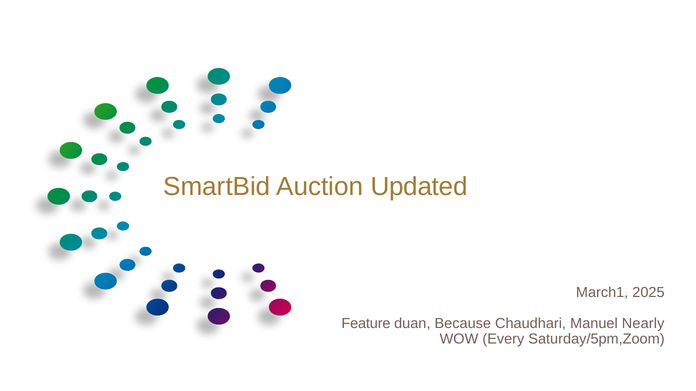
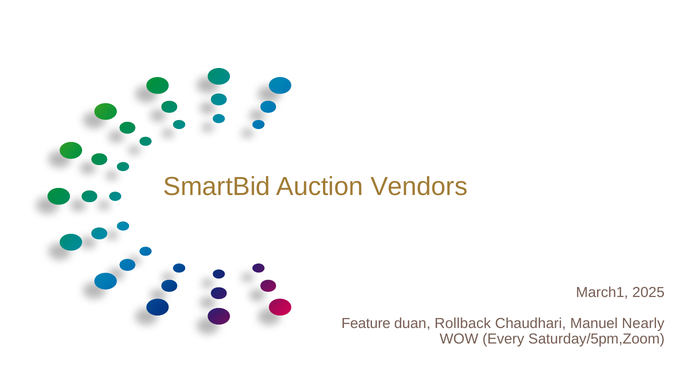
Updated: Updated -> Vendors (419, 187)
Because: Because -> Rollback (463, 324)
